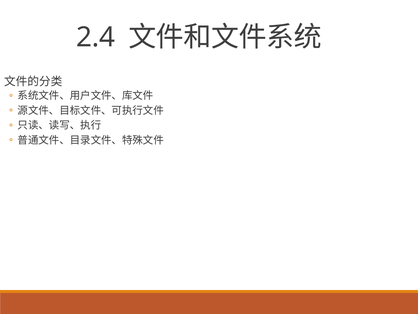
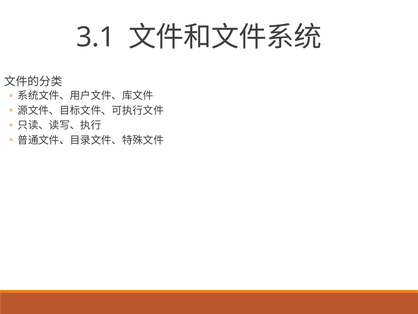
2.4: 2.4 -> 3.1 (96, 37)
